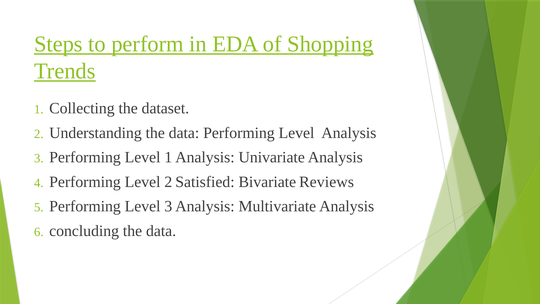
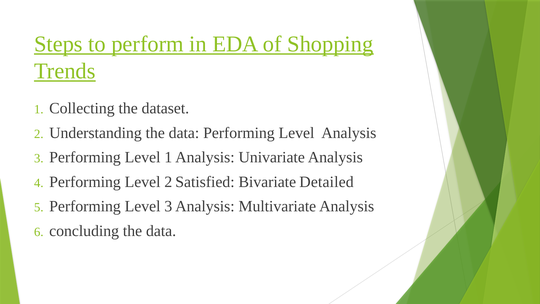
Reviews: Reviews -> Detailed (327, 182)
